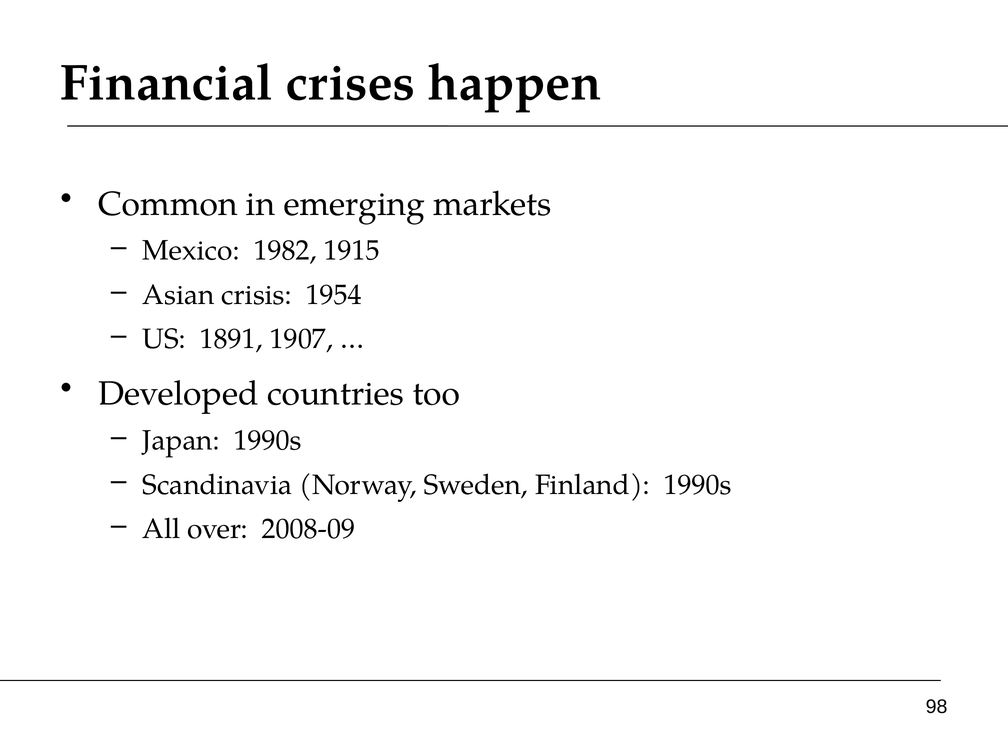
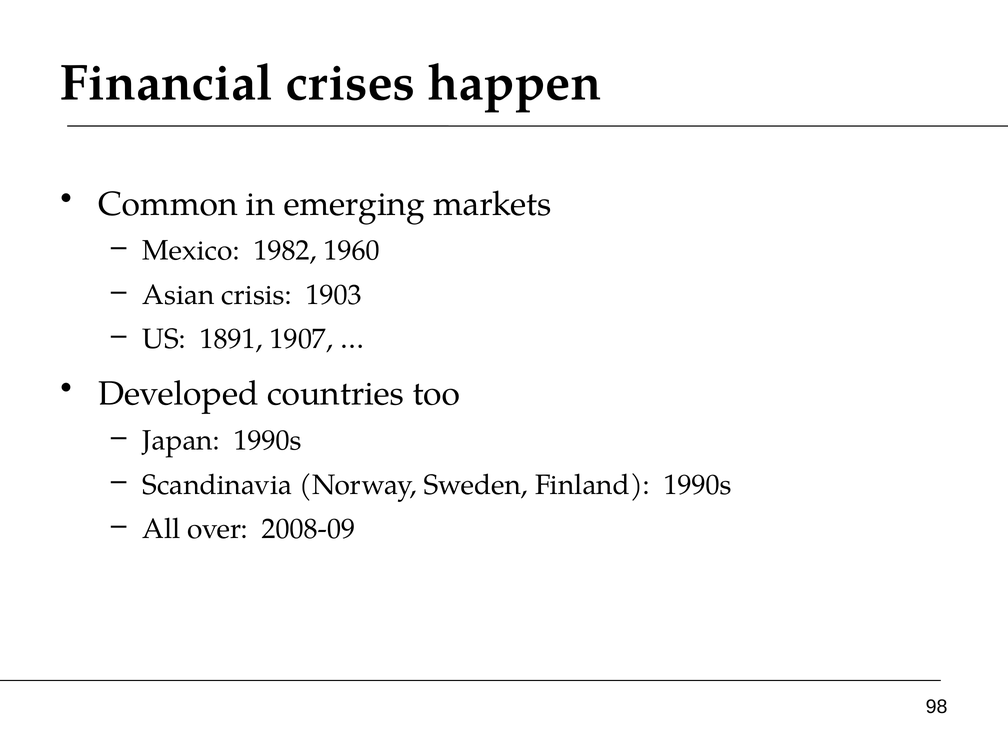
1915: 1915 -> 1960 (352, 251)
1954: 1954 -> 1903 (334, 295)
